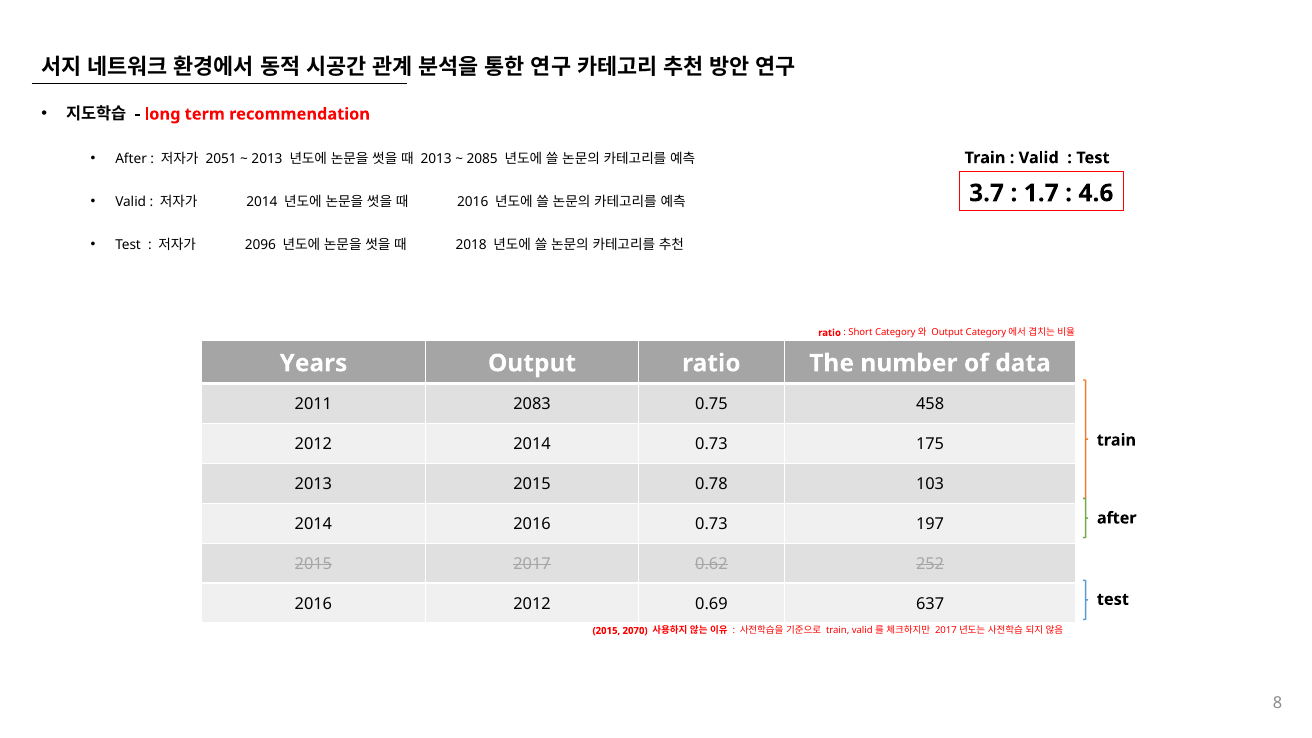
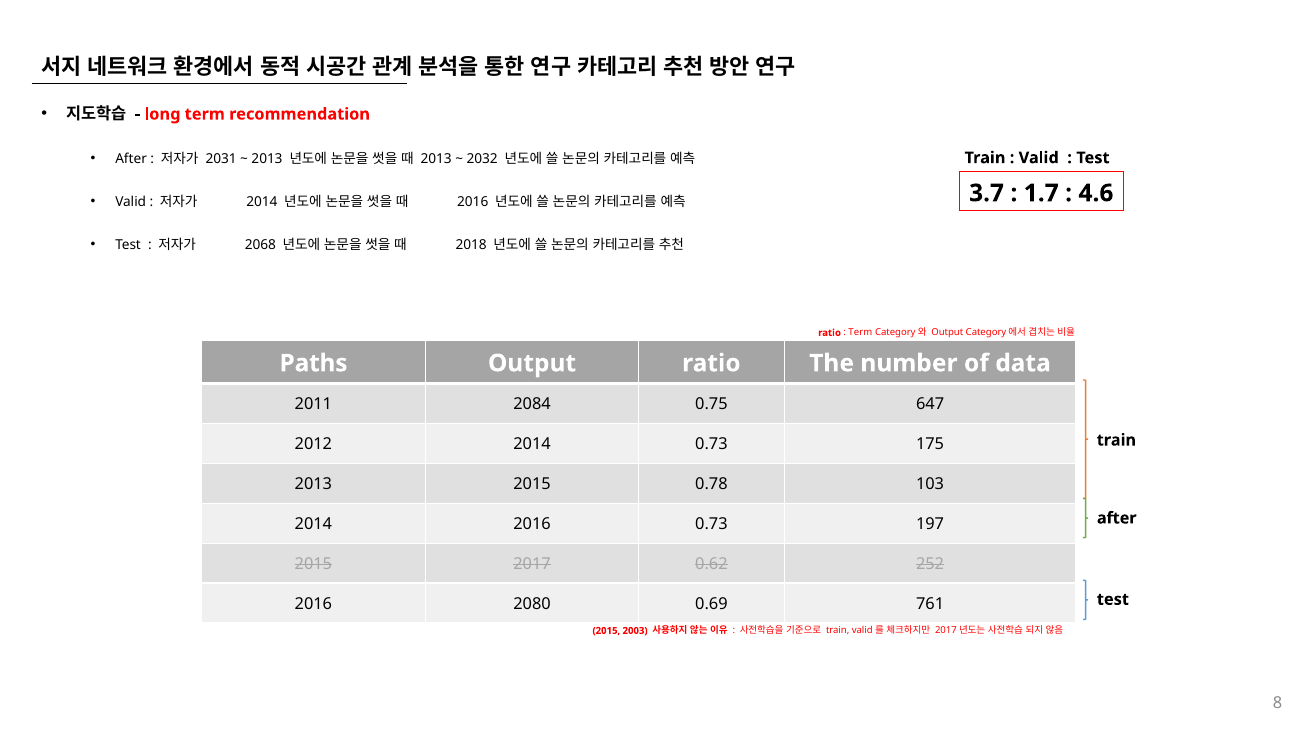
2051: 2051 -> 2031 (221, 159)
2085: 2085 -> 2032 (482, 159)
2096: 2096 -> 2068 (260, 245)
Short: Short -> Term (860, 333)
Years: Years -> Paths (314, 363)
2083: 2083 -> 2084 (532, 404)
458: 458 -> 647 (930, 404)
2016 2012: 2012 -> 2080 (532, 604)
637: 637 -> 761 (930, 604)
2070: 2070 -> 2003 (635, 631)
